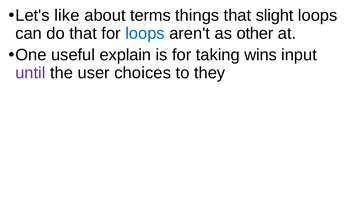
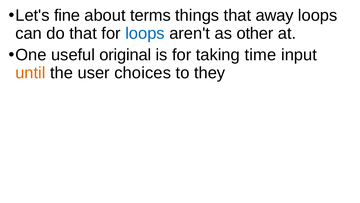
like: like -> fine (67, 15)
slight: slight -> away (275, 15)
explain: explain -> original (125, 55)
wins: wins -> time (260, 55)
until colour: purple -> orange (30, 73)
